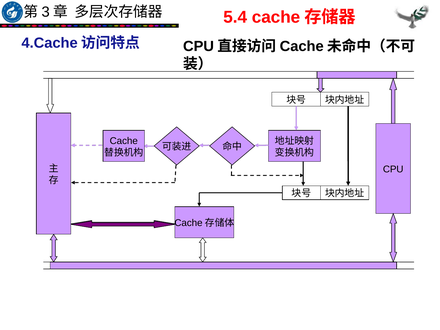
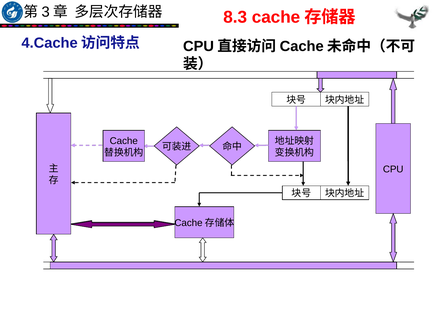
5.4: 5.4 -> 8.3 (235, 17)
